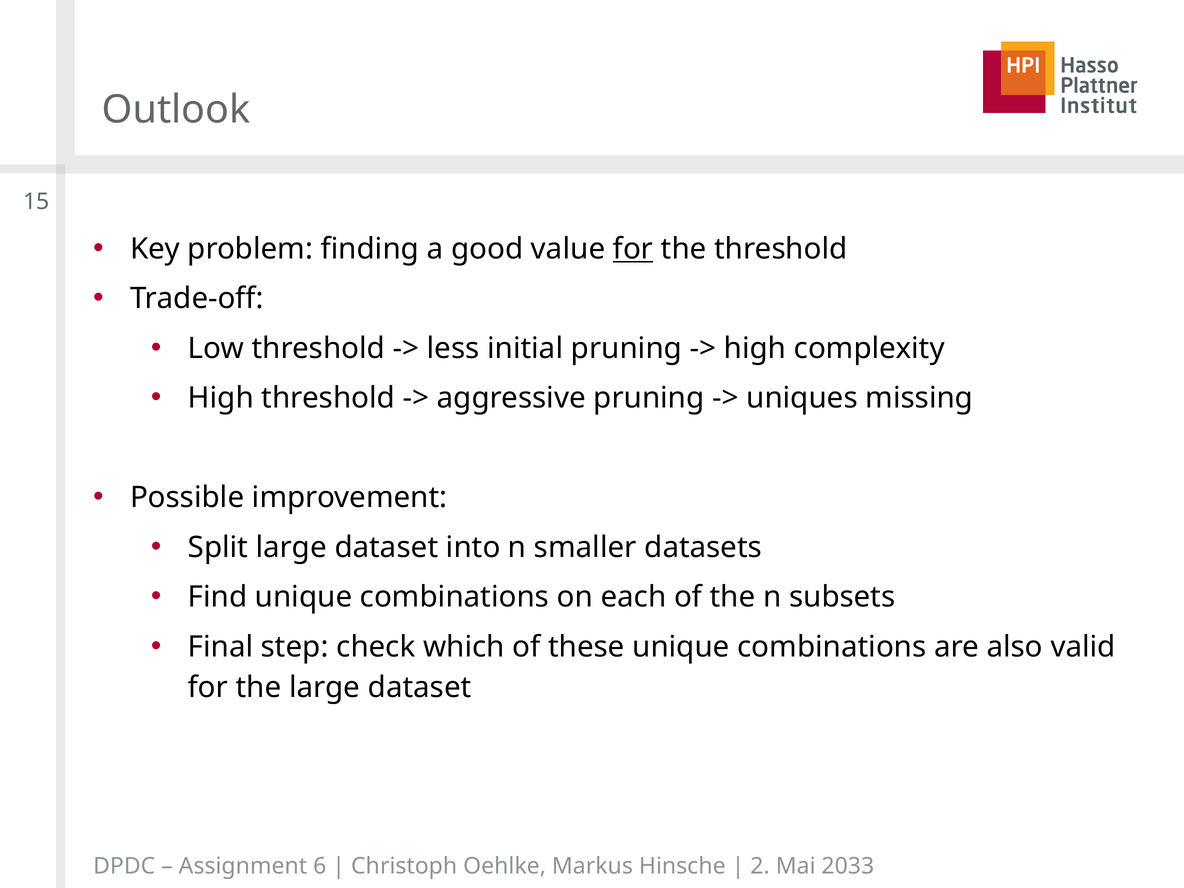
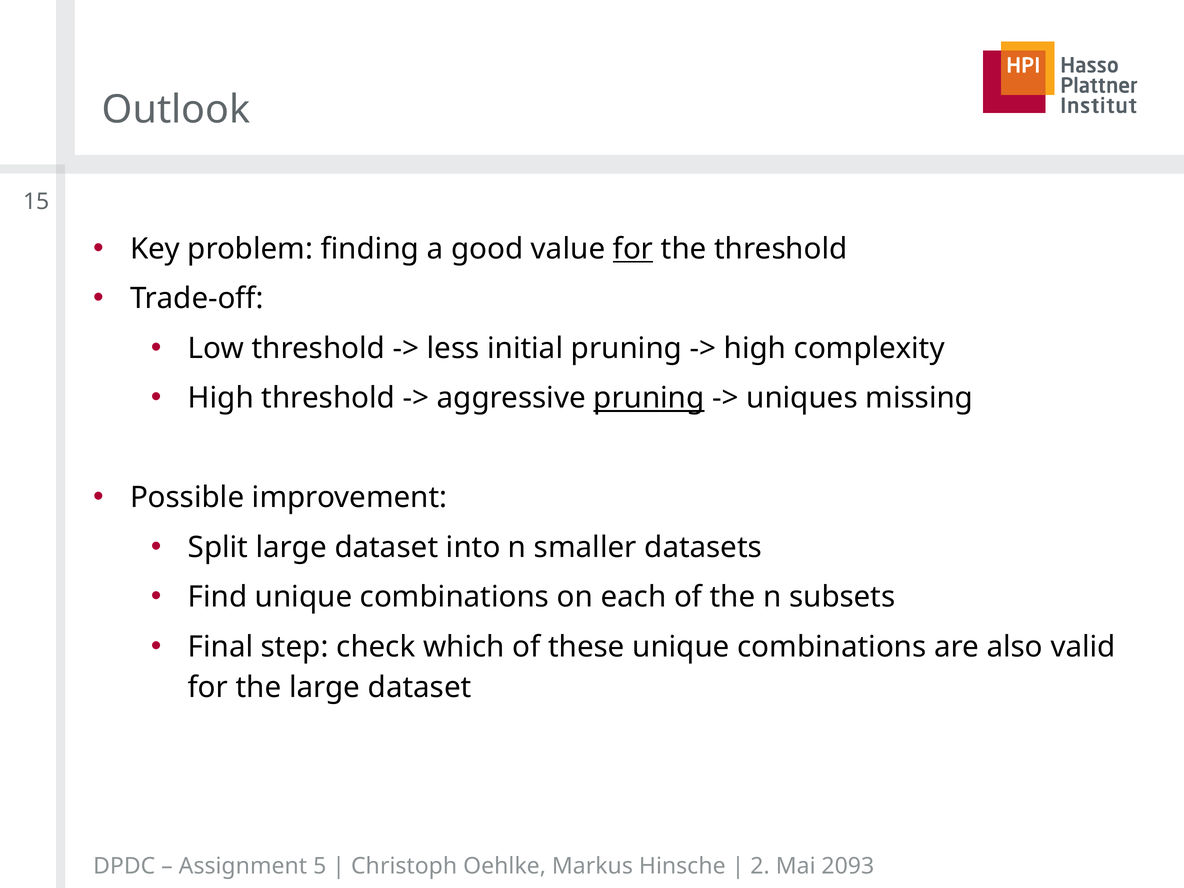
pruning underline: none -> present (649, 398)
6: 6 -> 5 (320, 866)
2033: 2033 -> 2093 (848, 866)
